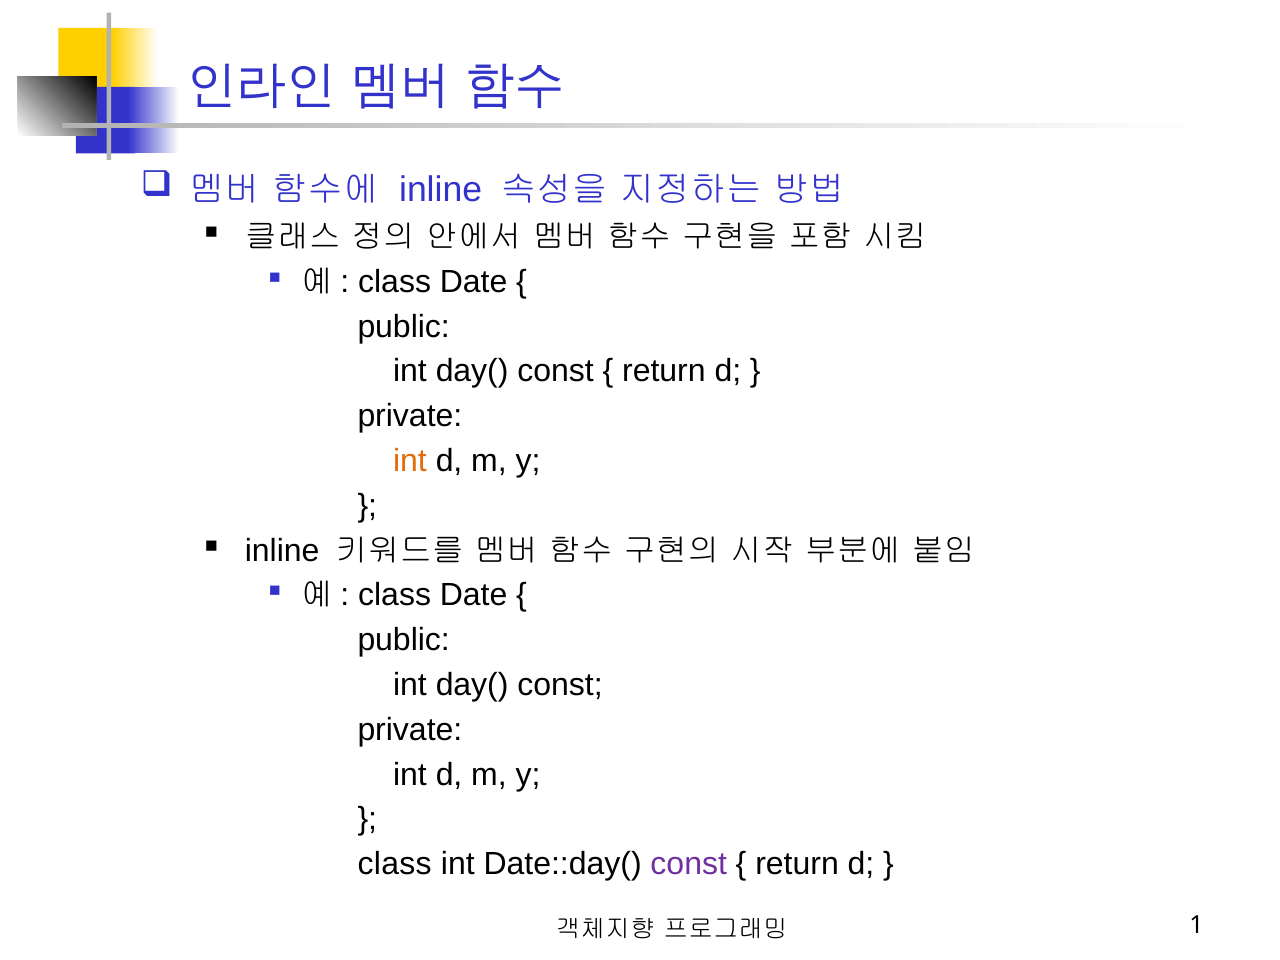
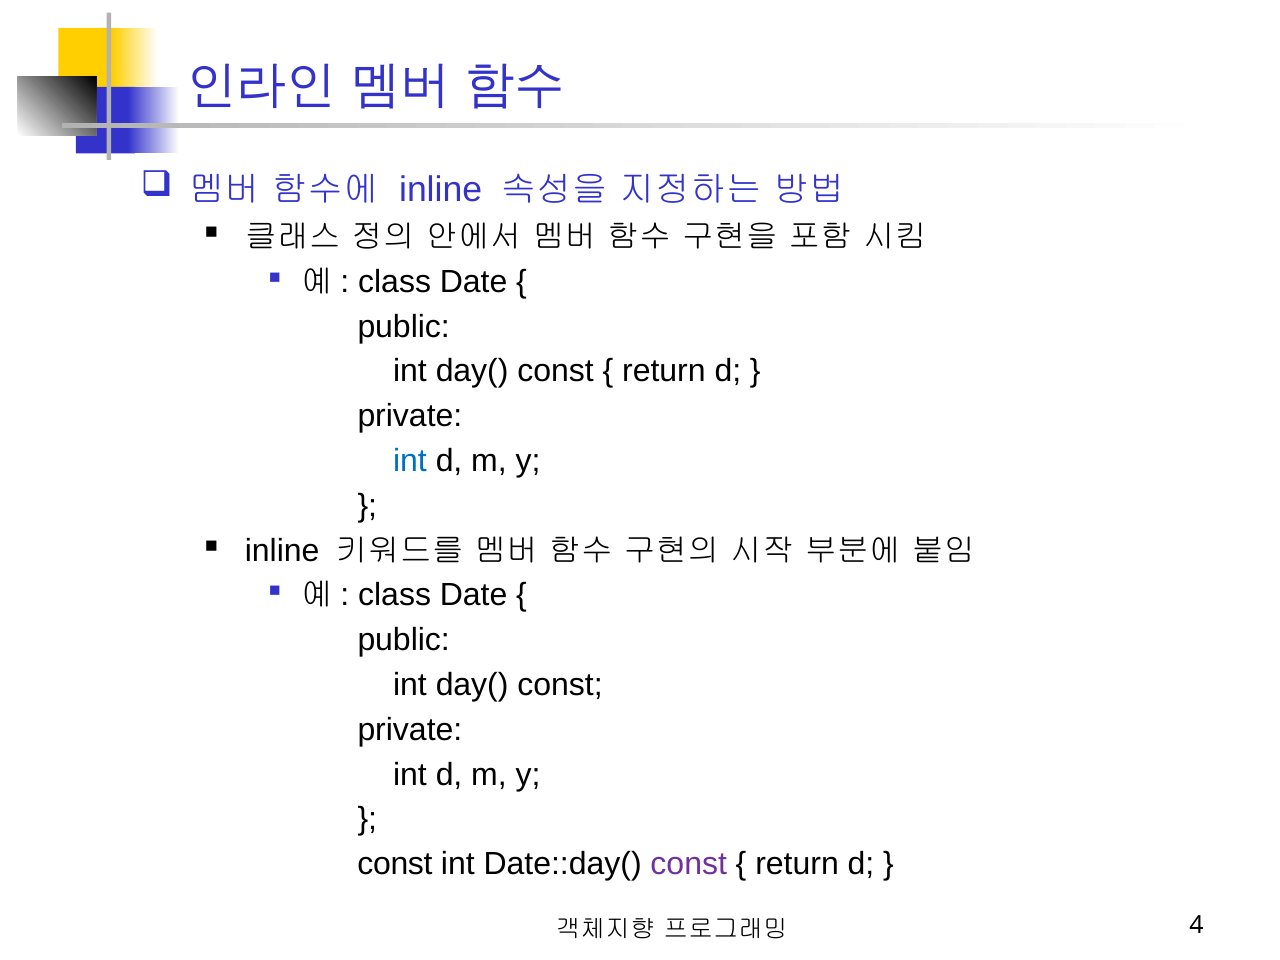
int colour: orange -> blue (410, 461)
class: class -> const (395, 864)
1: 1 -> 4 (1196, 926)
